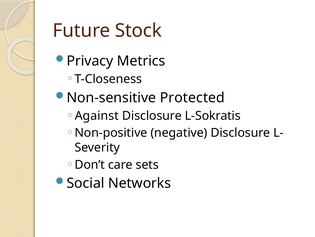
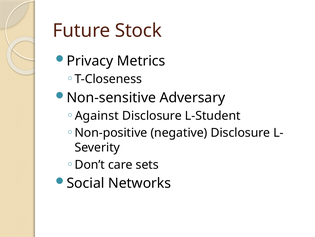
Protected: Protected -> Adversary (192, 97)
L-Sokratis: L-Sokratis -> L-Student (213, 115)
